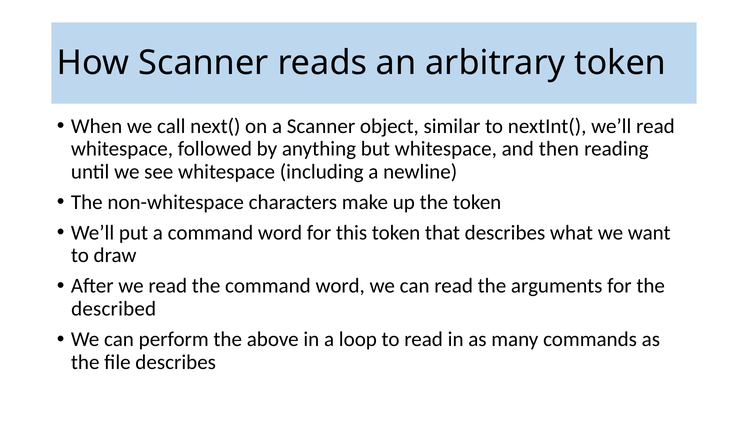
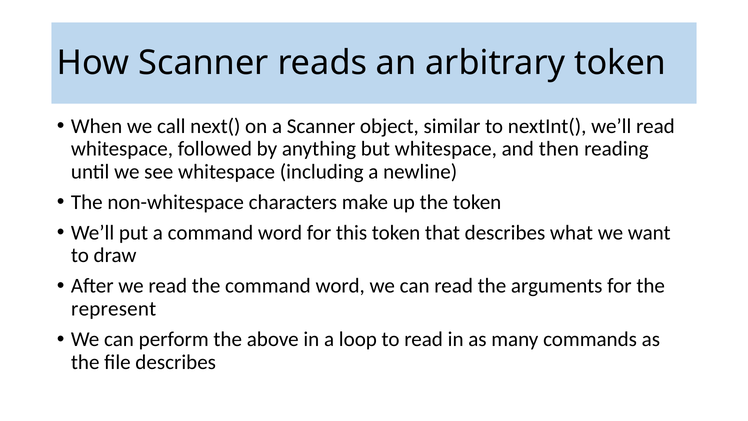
described: described -> represent (114, 309)
